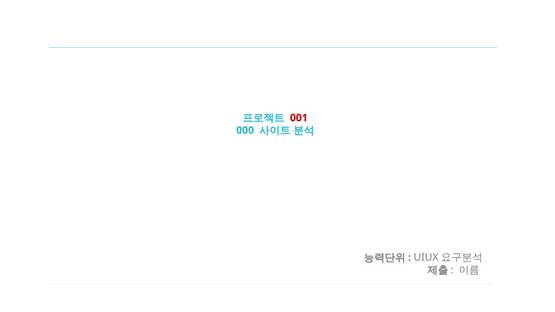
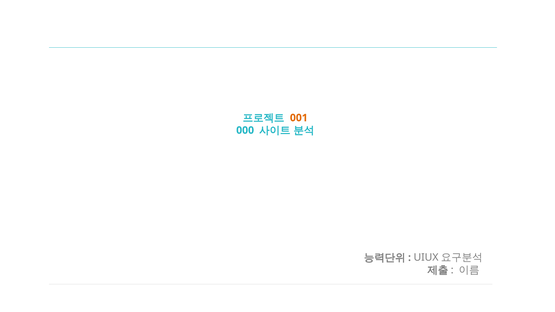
001 colour: red -> orange (299, 118)
